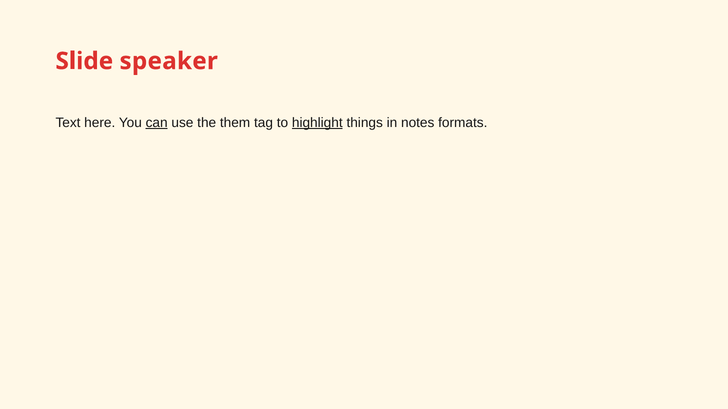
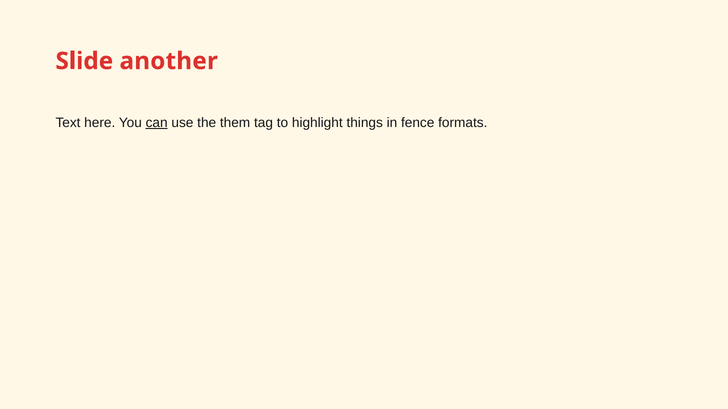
speaker: speaker -> another (169, 61)
highlight underline: present -> none (317, 123)
notes: notes -> fence (418, 123)
